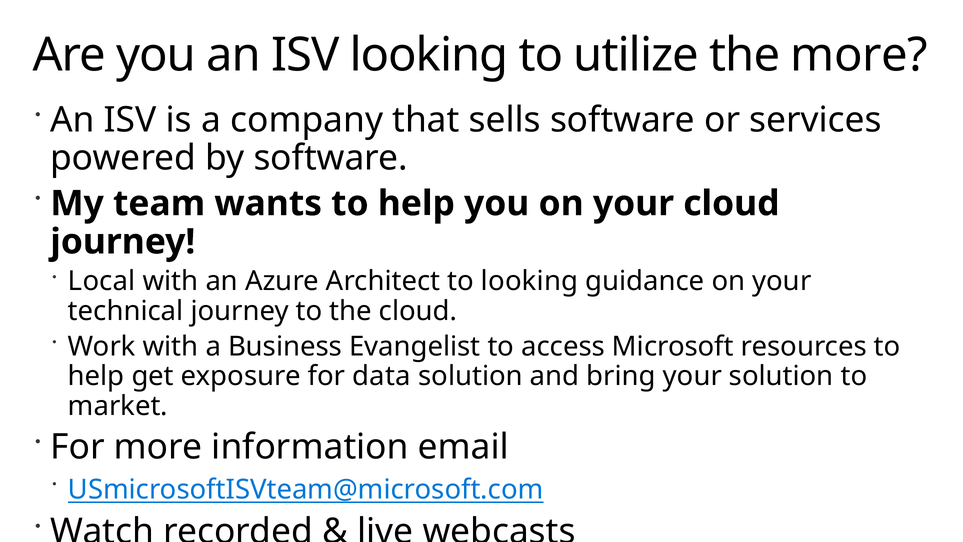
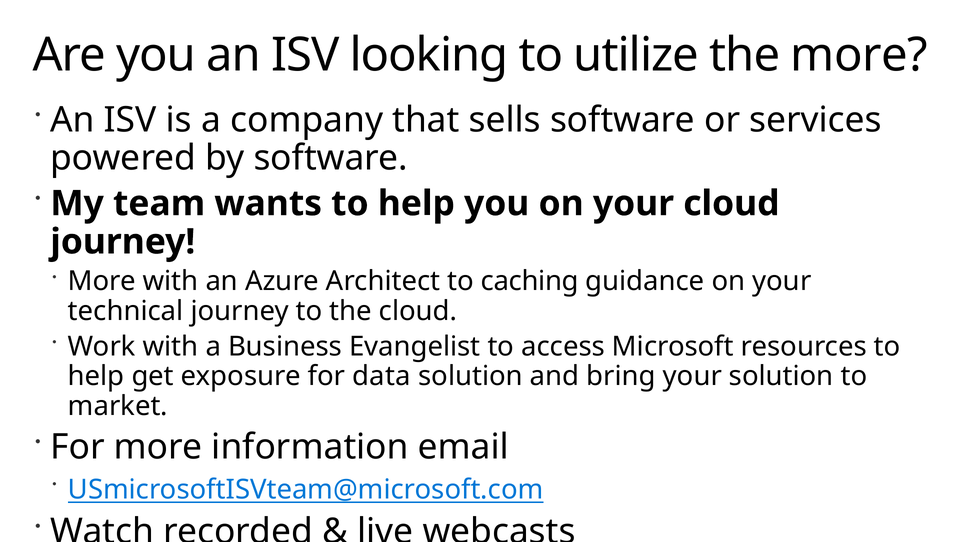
Local: Local -> More (102, 281)
to looking: looking -> caching (530, 281)
